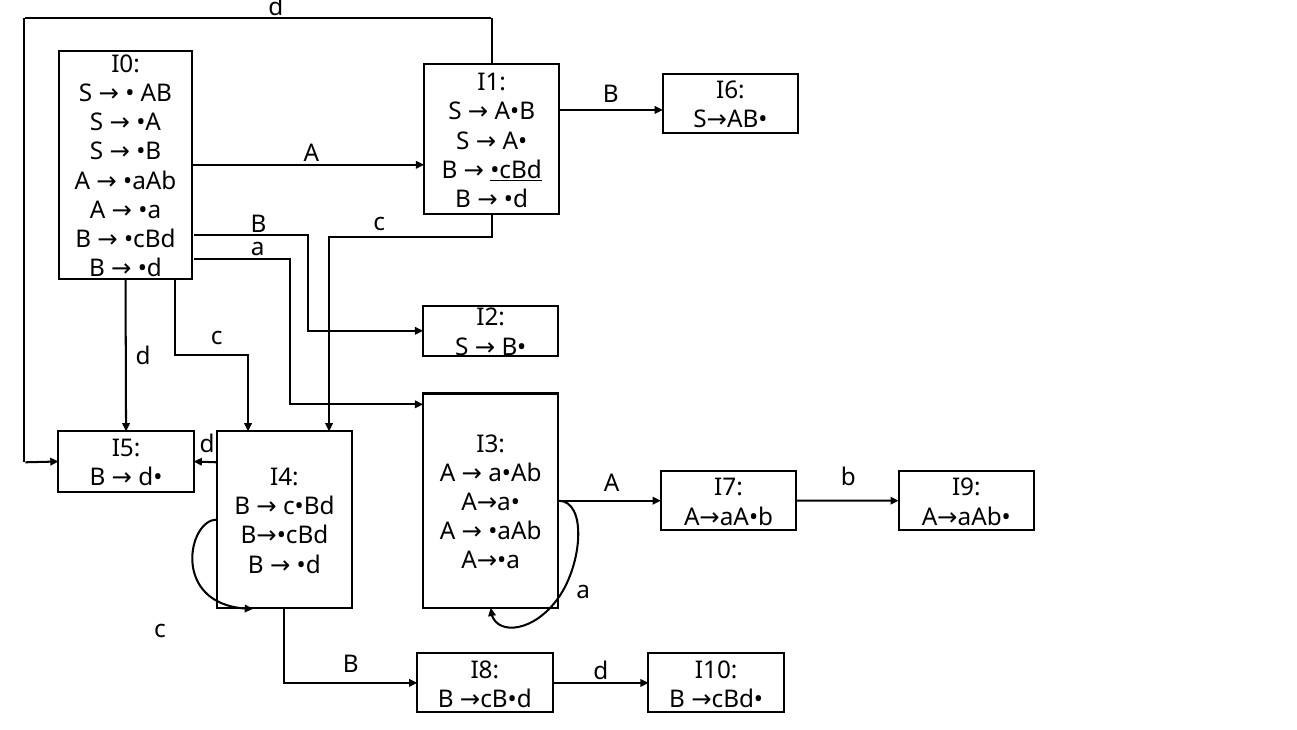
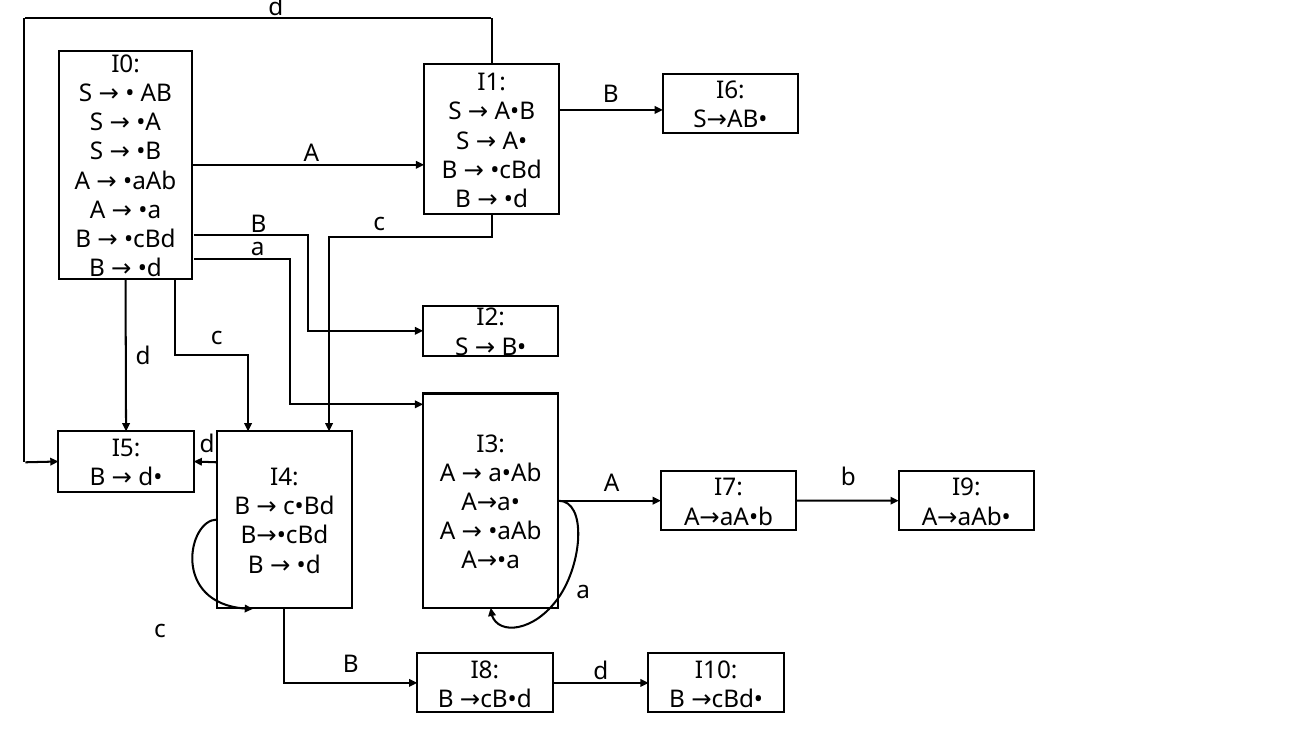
cBd underline: present -> none (516, 170)
